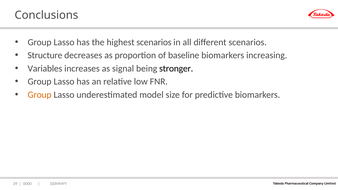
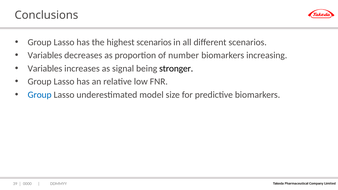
Structure: Structure -> Variables (45, 55)
baseline: baseline -> number (184, 55)
Group colour: orange -> blue (40, 95)
